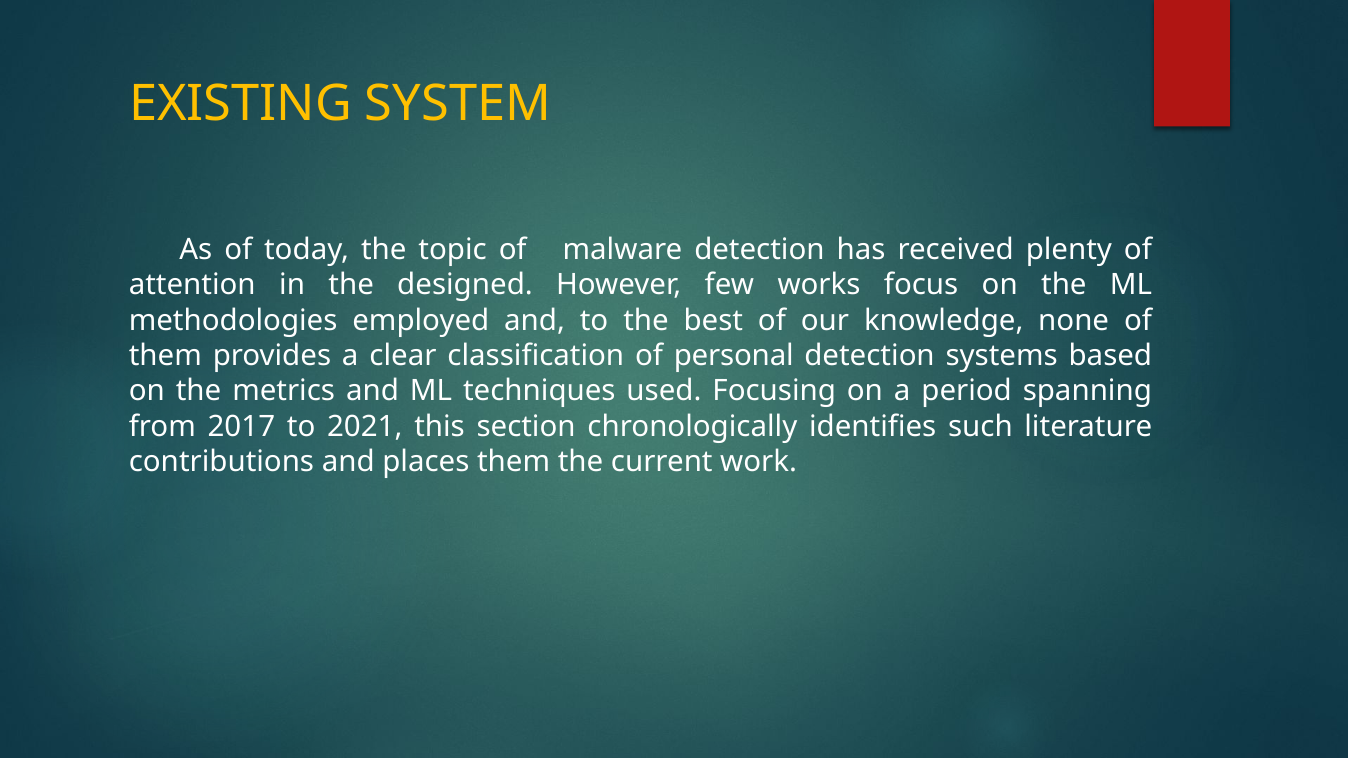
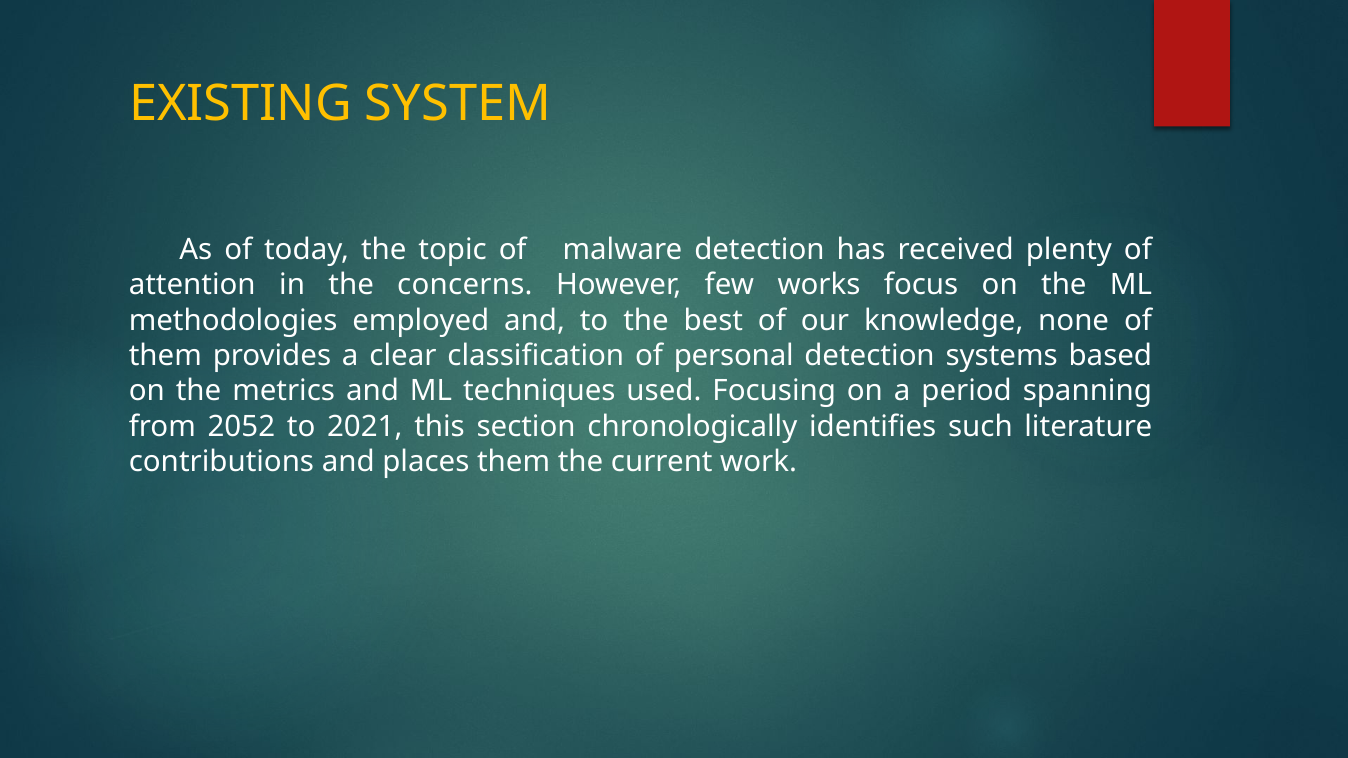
designed: designed -> concerns (465, 285)
2017: 2017 -> 2052 (241, 427)
